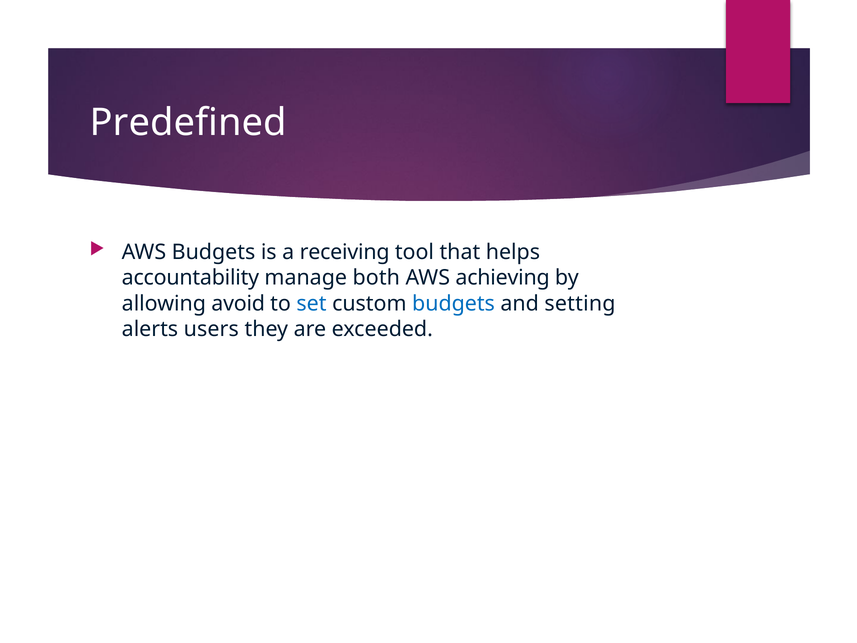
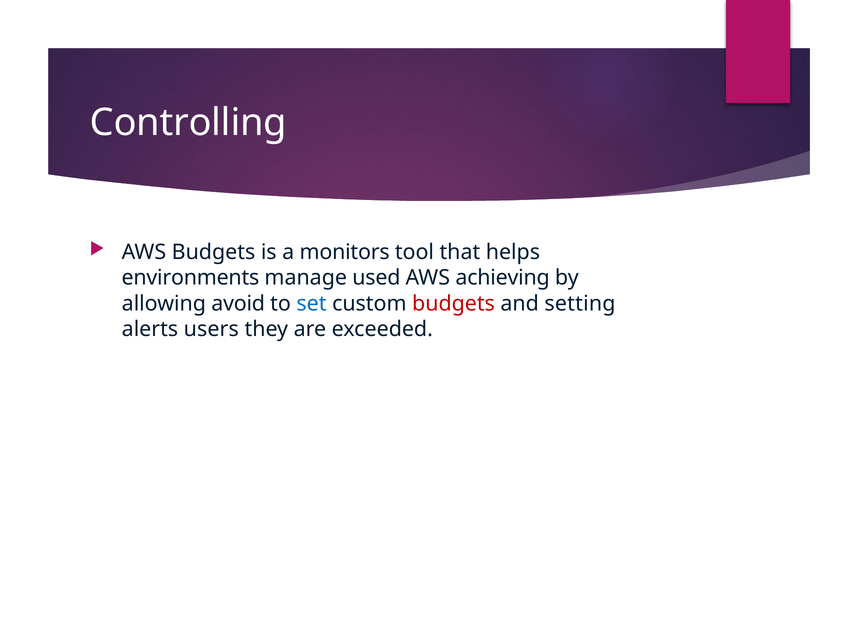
Predefined: Predefined -> Controlling (188, 123)
receiving: receiving -> monitors (345, 252)
accountability: accountability -> environments (190, 278)
both: both -> used (376, 278)
budgets colour: blue -> red (453, 303)
